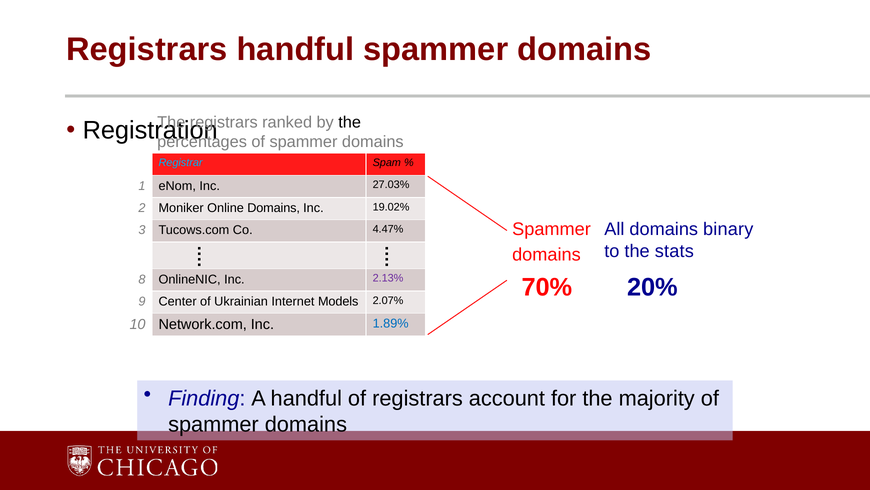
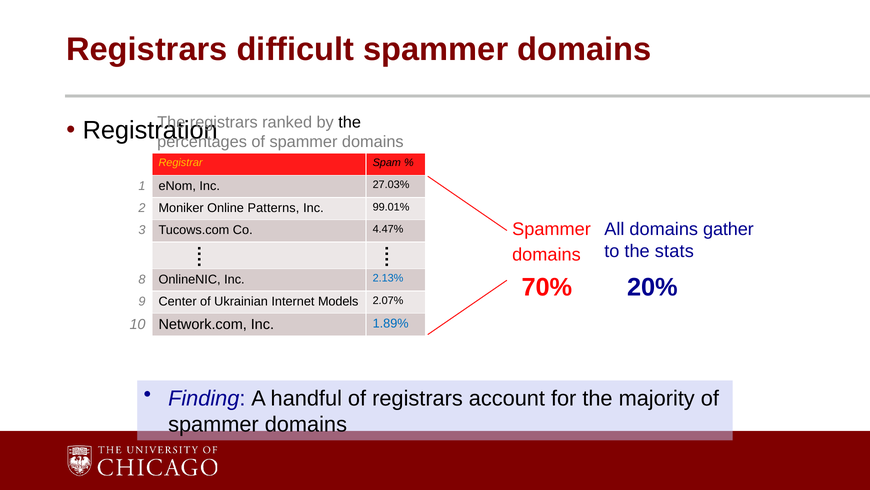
Registrars handful: handful -> difficult (295, 50)
Registrar colour: light blue -> yellow (181, 162)
Online Domains: Domains -> Patterns (273, 208)
19.02%: 19.02% -> 99.01% (391, 207)
binary: binary -> gather (728, 229)
2.13% colour: purple -> blue (388, 278)
